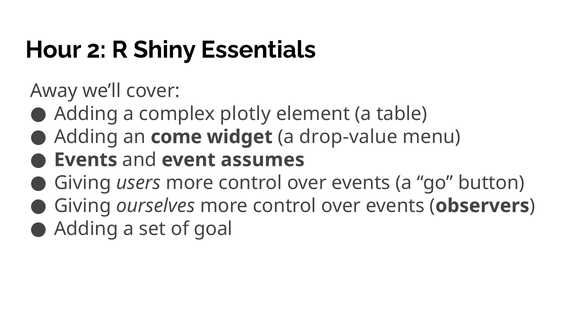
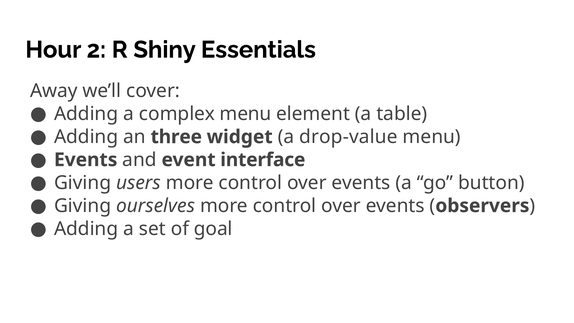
complex plotly: plotly -> menu (246, 114)
come: come -> three (176, 137)
assumes: assumes -> interface (263, 160)
